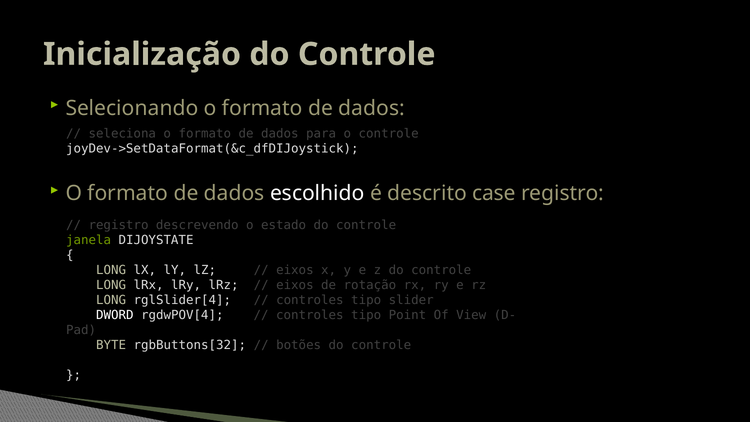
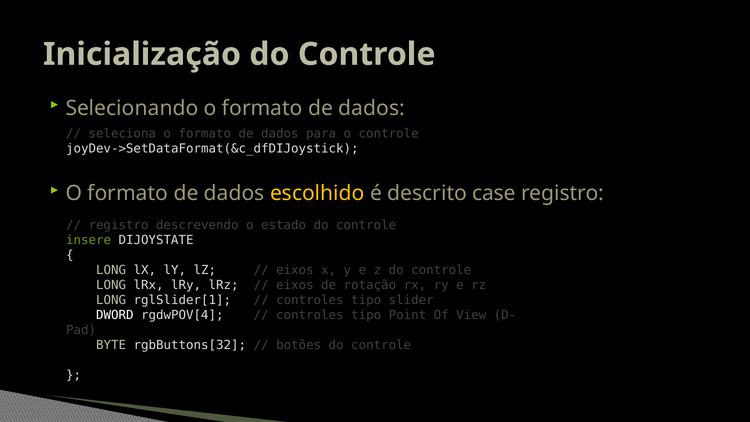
escolhido colour: white -> yellow (317, 193)
janela: janela -> insere (89, 240)
rglSlider[4: rglSlider[4 -> rglSlider[1 (182, 300)
